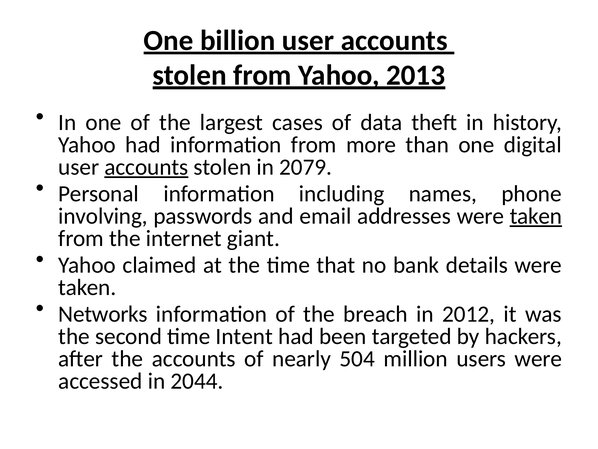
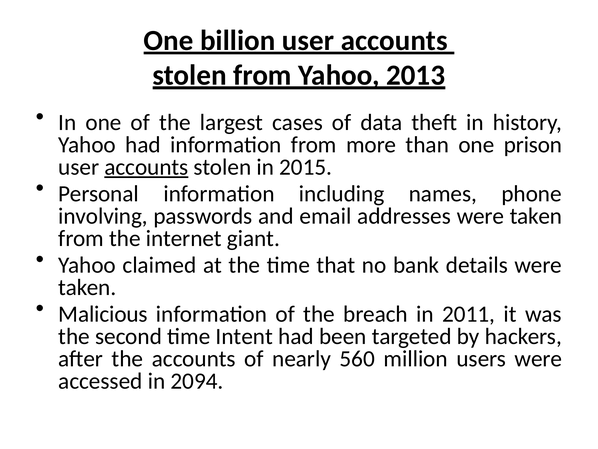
digital: digital -> prison (533, 145)
2079: 2079 -> 2015 (306, 167)
taken underline: present -> none (536, 216)
Networks: Networks -> Malicious (103, 314)
2012: 2012 -> 2011 (469, 314)
504: 504 -> 560 (357, 358)
2044: 2044 -> 2094 (197, 381)
